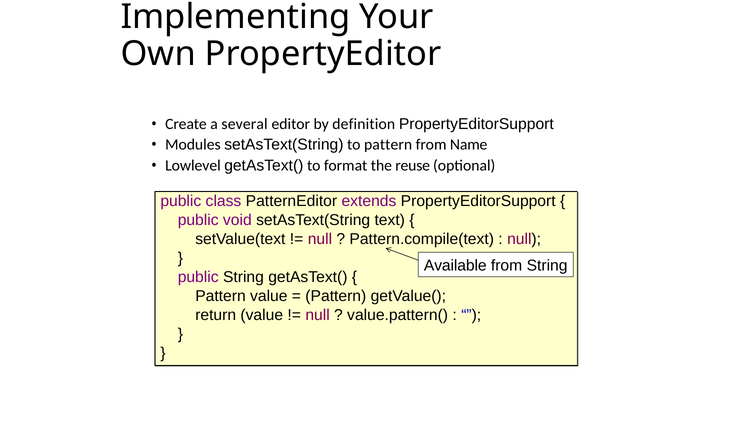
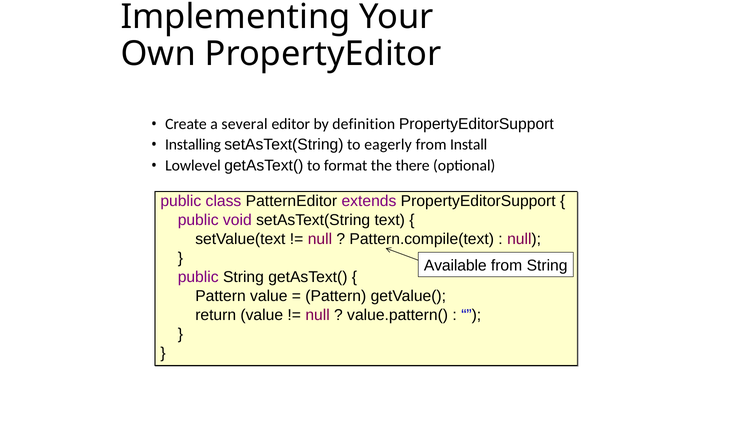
Modules: Modules -> Installing (193, 144)
to pattern: pattern -> eagerly (388, 144)
Name: Name -> Install (469, 144)
reuse: reuse -> there (413, 165)
